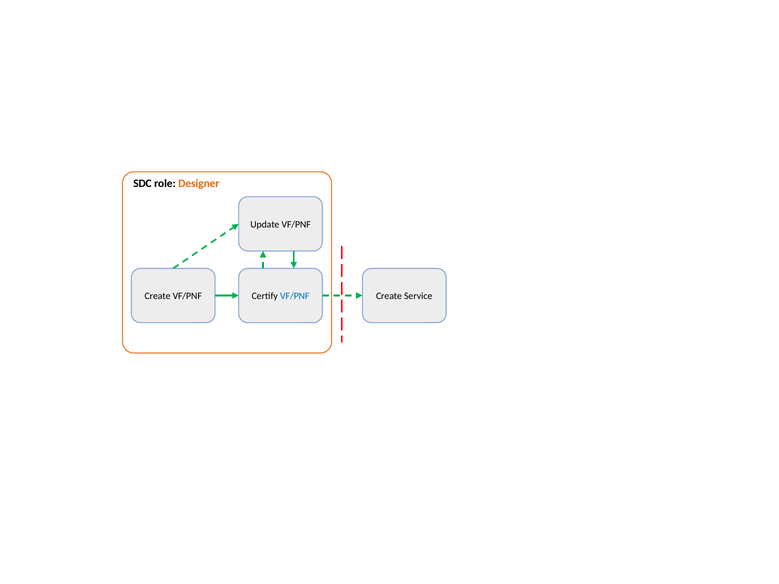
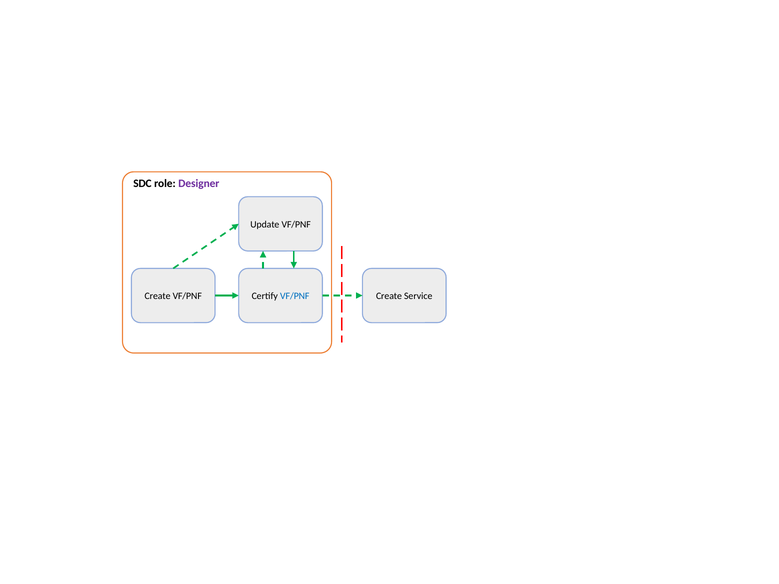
Designer colour: orange -> purple (199, 184)
